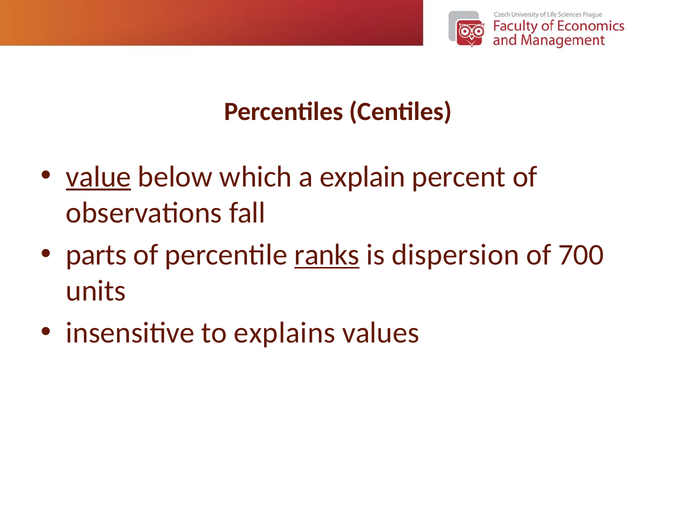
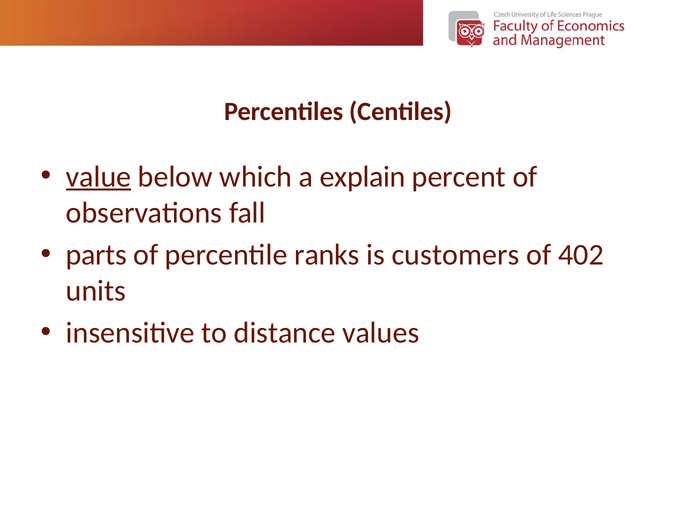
ranks underline: present -> none (327, 255)
dispersion: dispersion -> customers (456, 255)
700: 700 -> 402 (581, 255)
explains: explains -> distance (285, 333)
